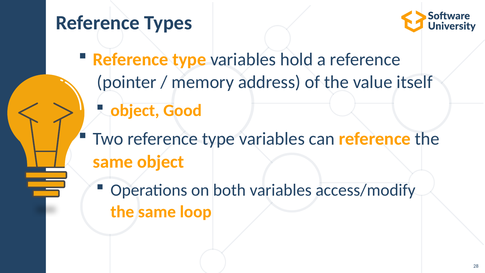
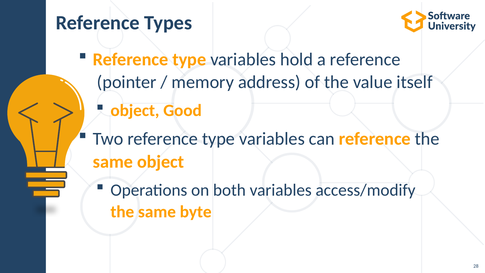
loop: loop -> byte (196, 212)
